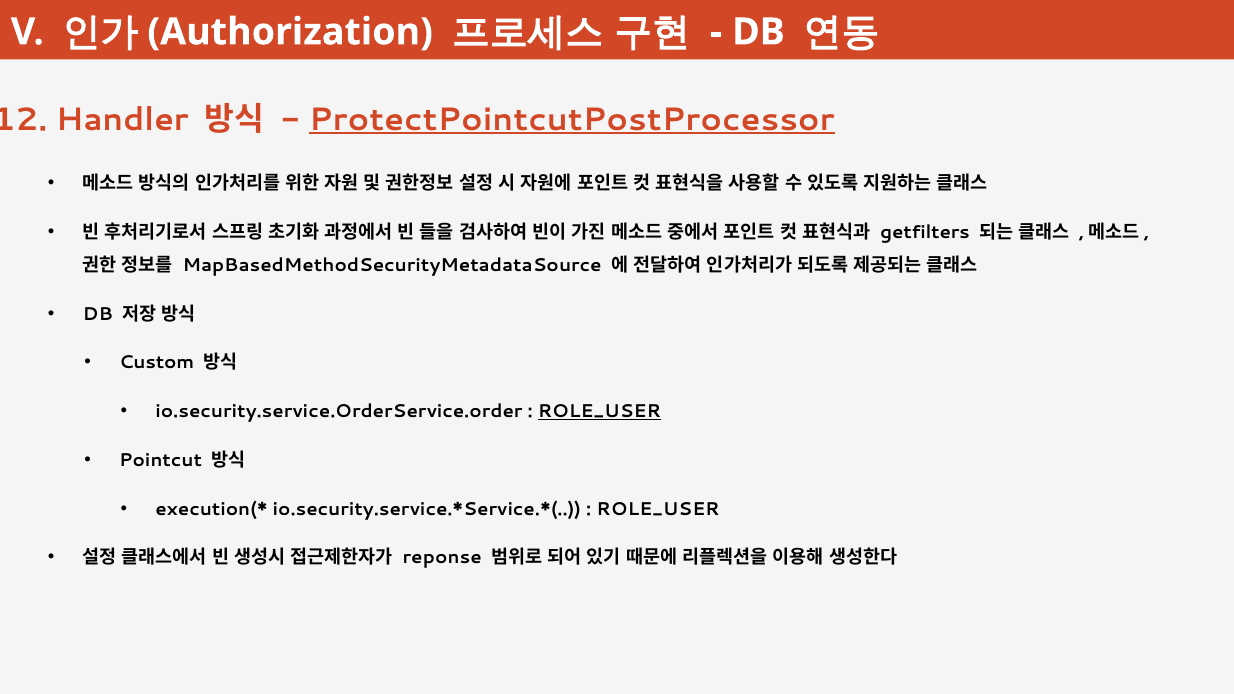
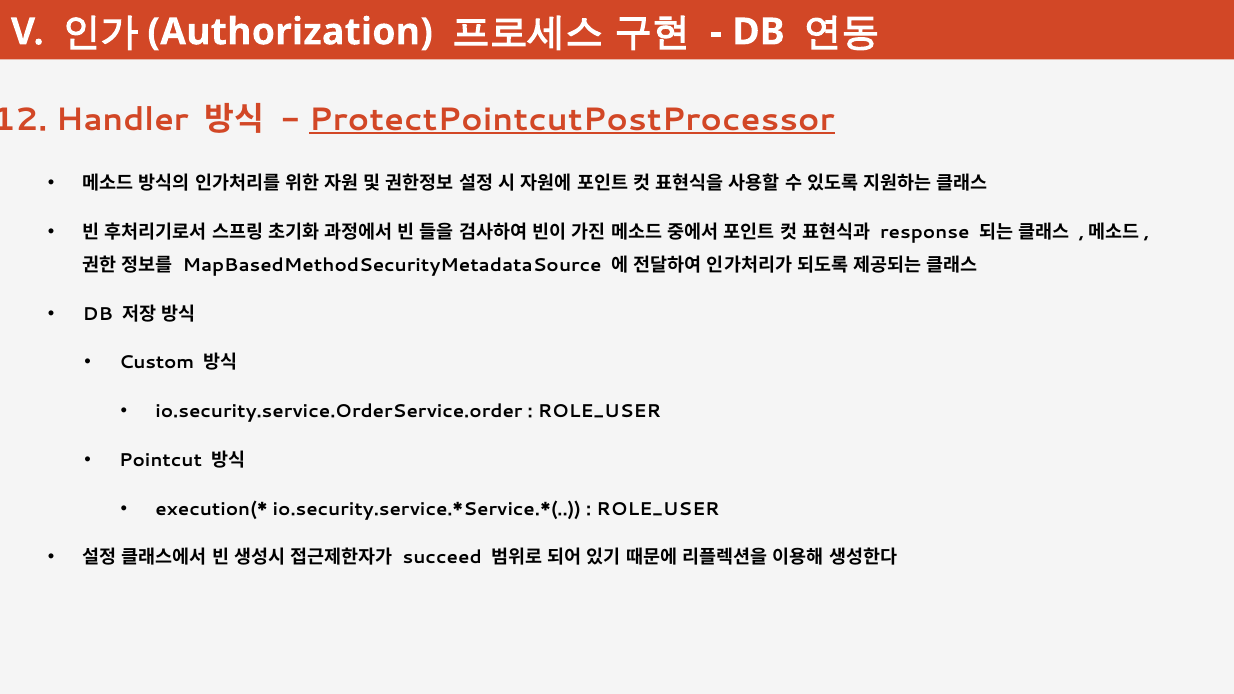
getfilters: getfilters -> response (925, 232)
ROLE_USER underline: present -> none (599, 412)
reponse: reponse -> succeed (442, 558)
